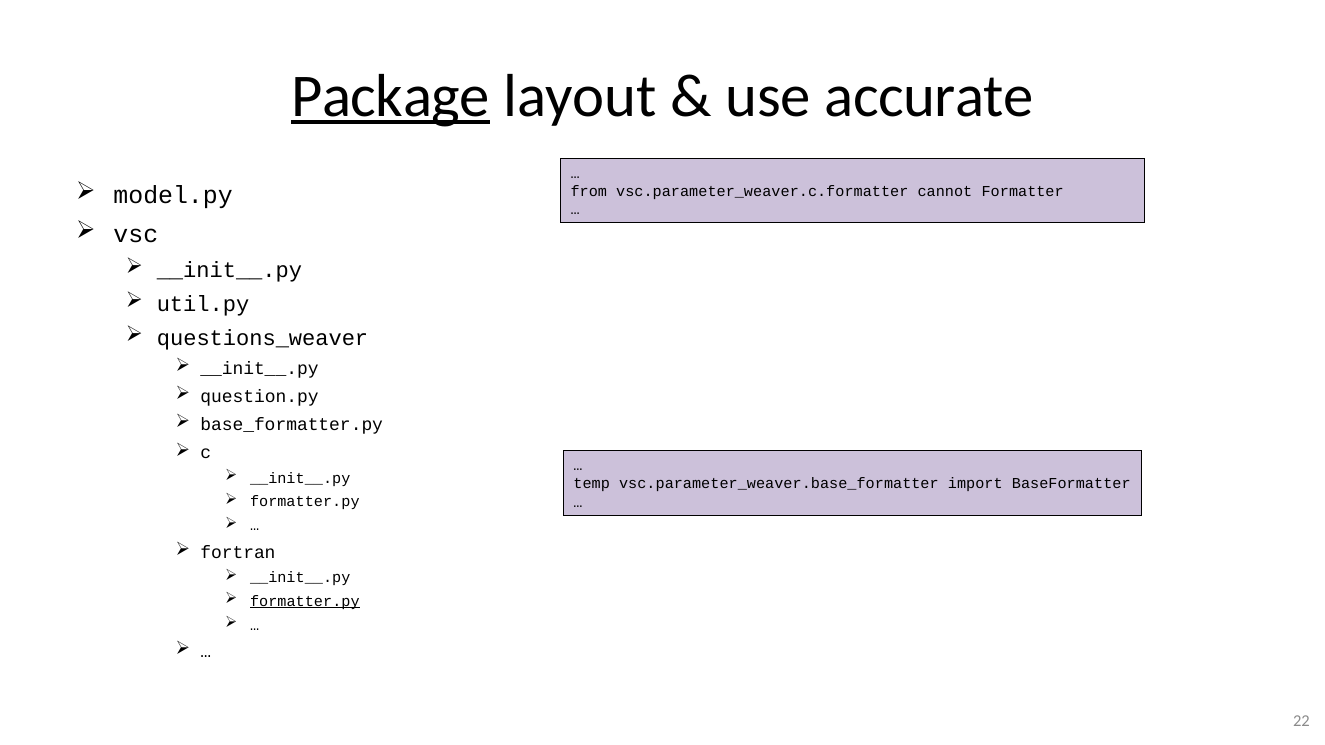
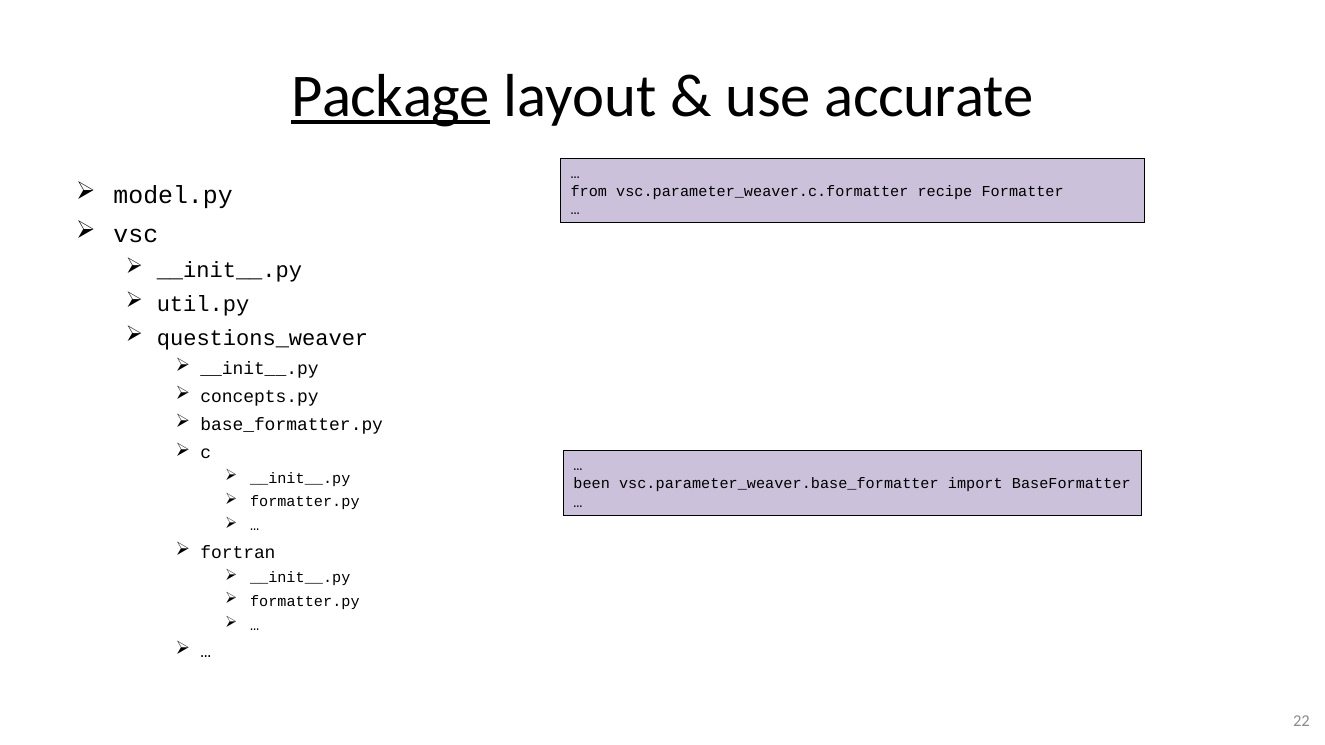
cannot: cannot -> recipe (945, 192)
question.py: question.py -> concepts.py (260, 397)
temp: temp -> been (592, 484)
formatter.py underline: present -> none (305, 602)
